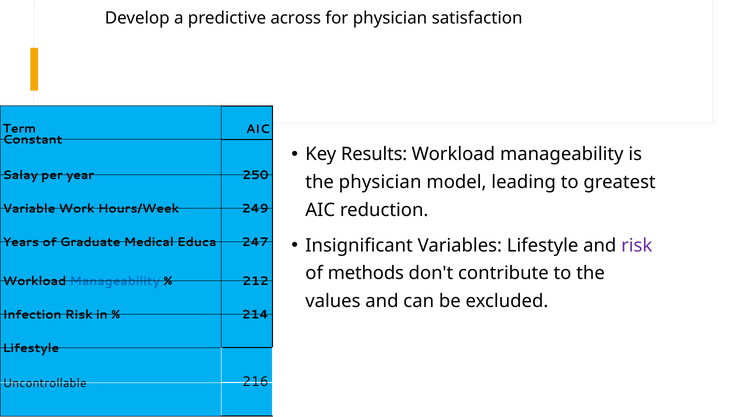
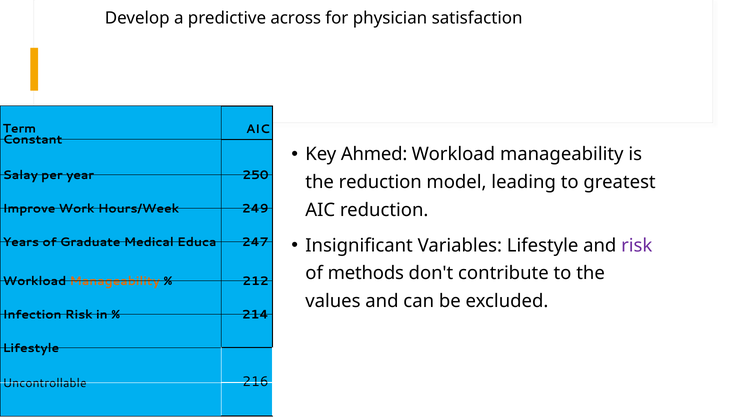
Results: Results -> Ahmed (374, 154)
the physician: physician -> reduction (380, 182)
Variable: Variable -> Improve (29, 208)
Manageability colour: blue -> orange (115, 281)
